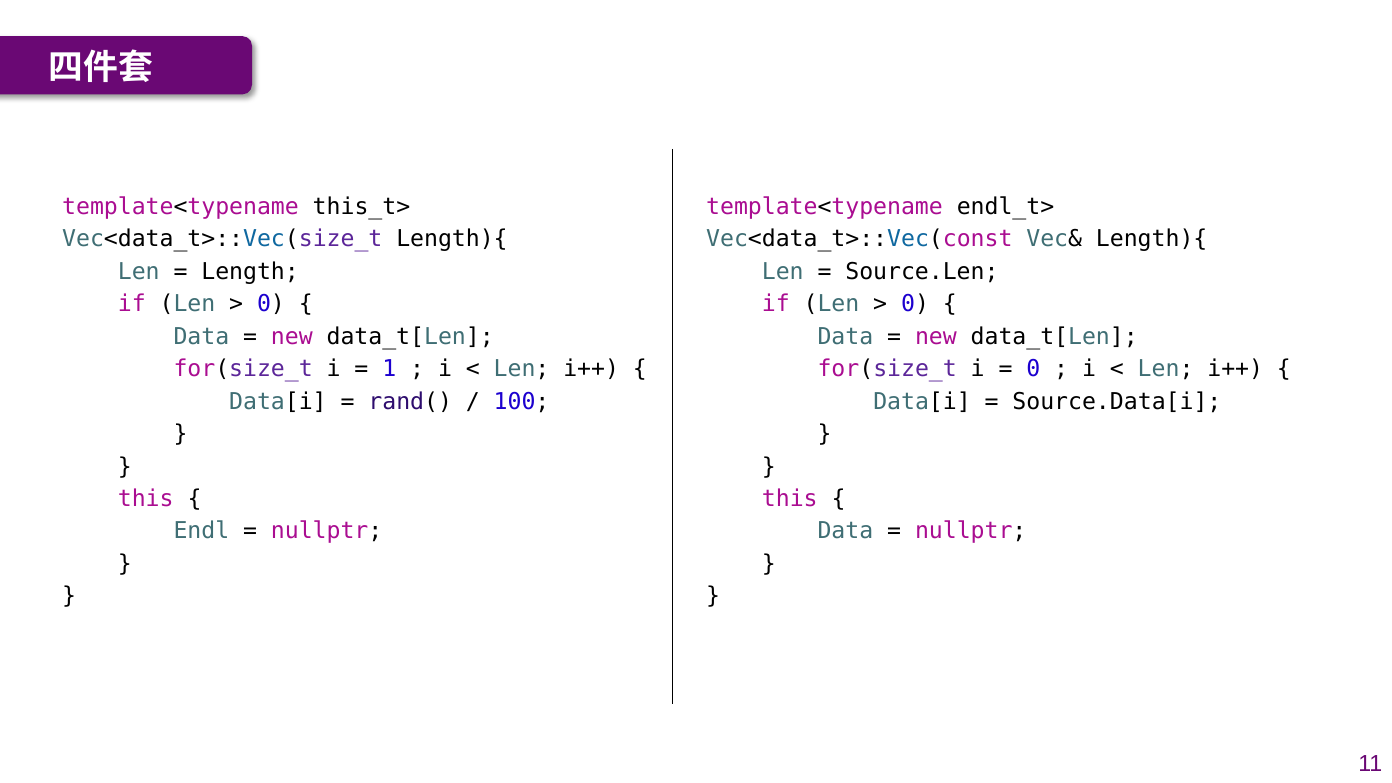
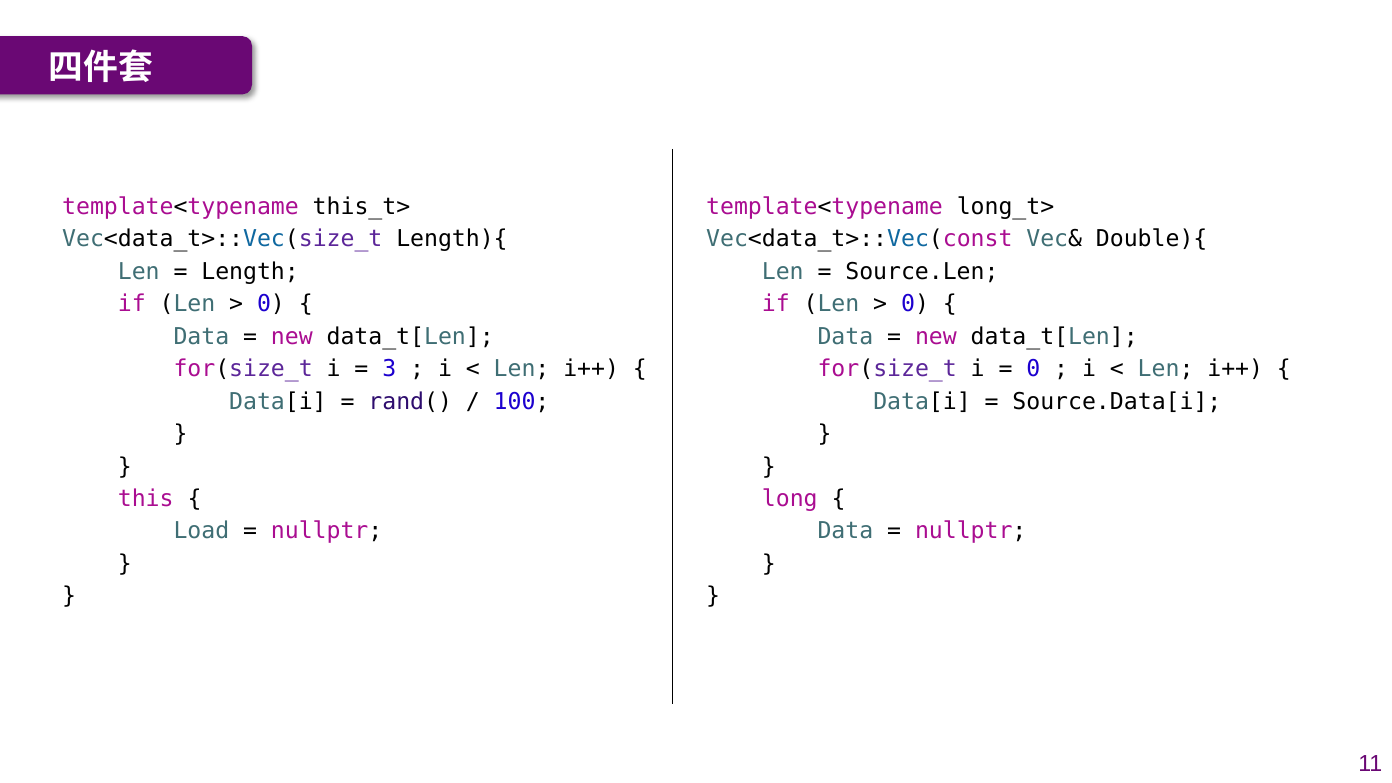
endl_t>: endl_t> -> long_t> (1006, 207)
Vec& Length){: Length){ -> Double){ (1152, 239)
1: 1 -> 3 (389, 369)
this: this -> long (790, 499)
Endl: Endl -> Load (201, 531)
